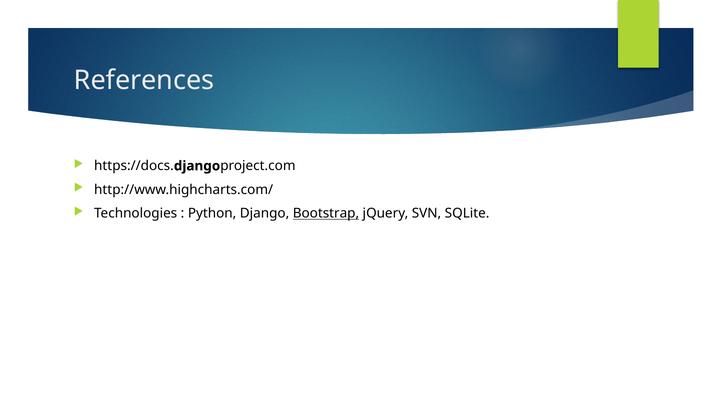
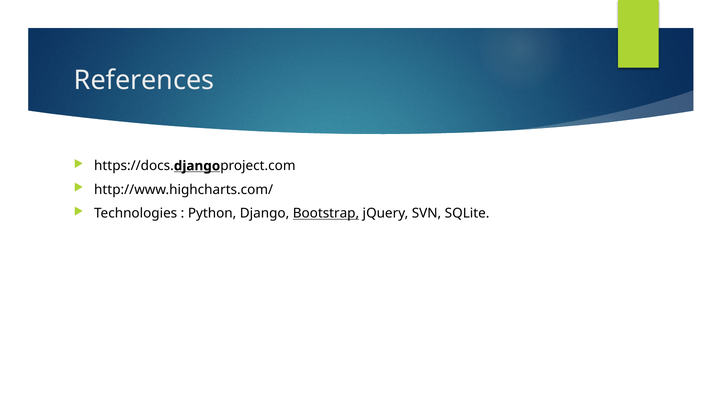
django underline: none -> present (197, 166)
